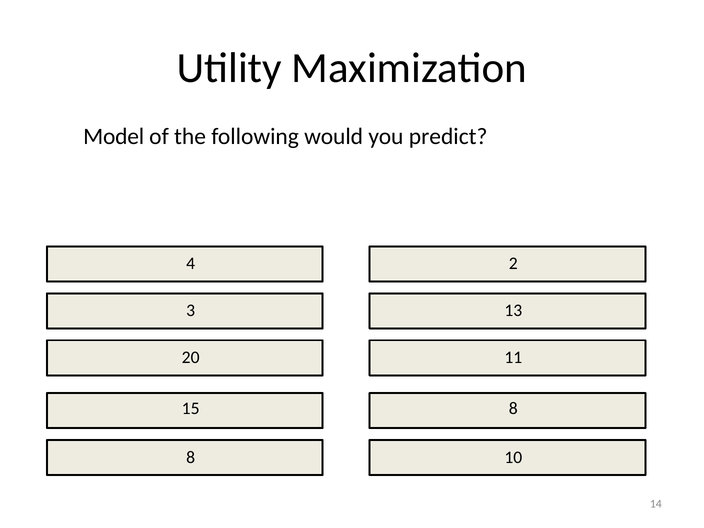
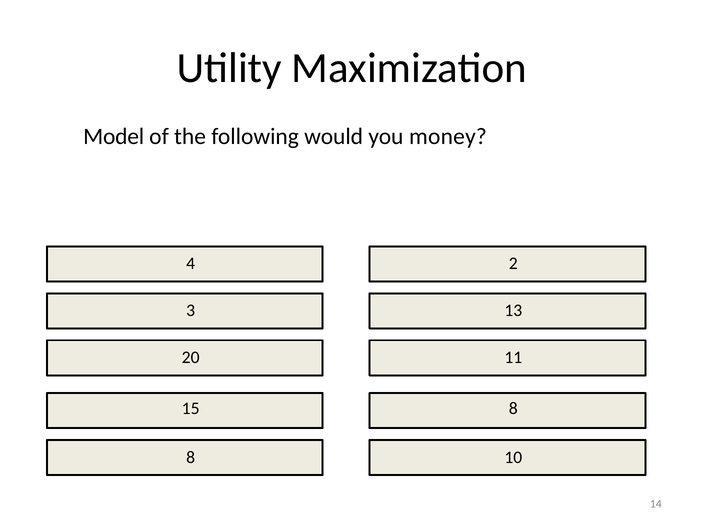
predict: predict -> money (448, 136)
